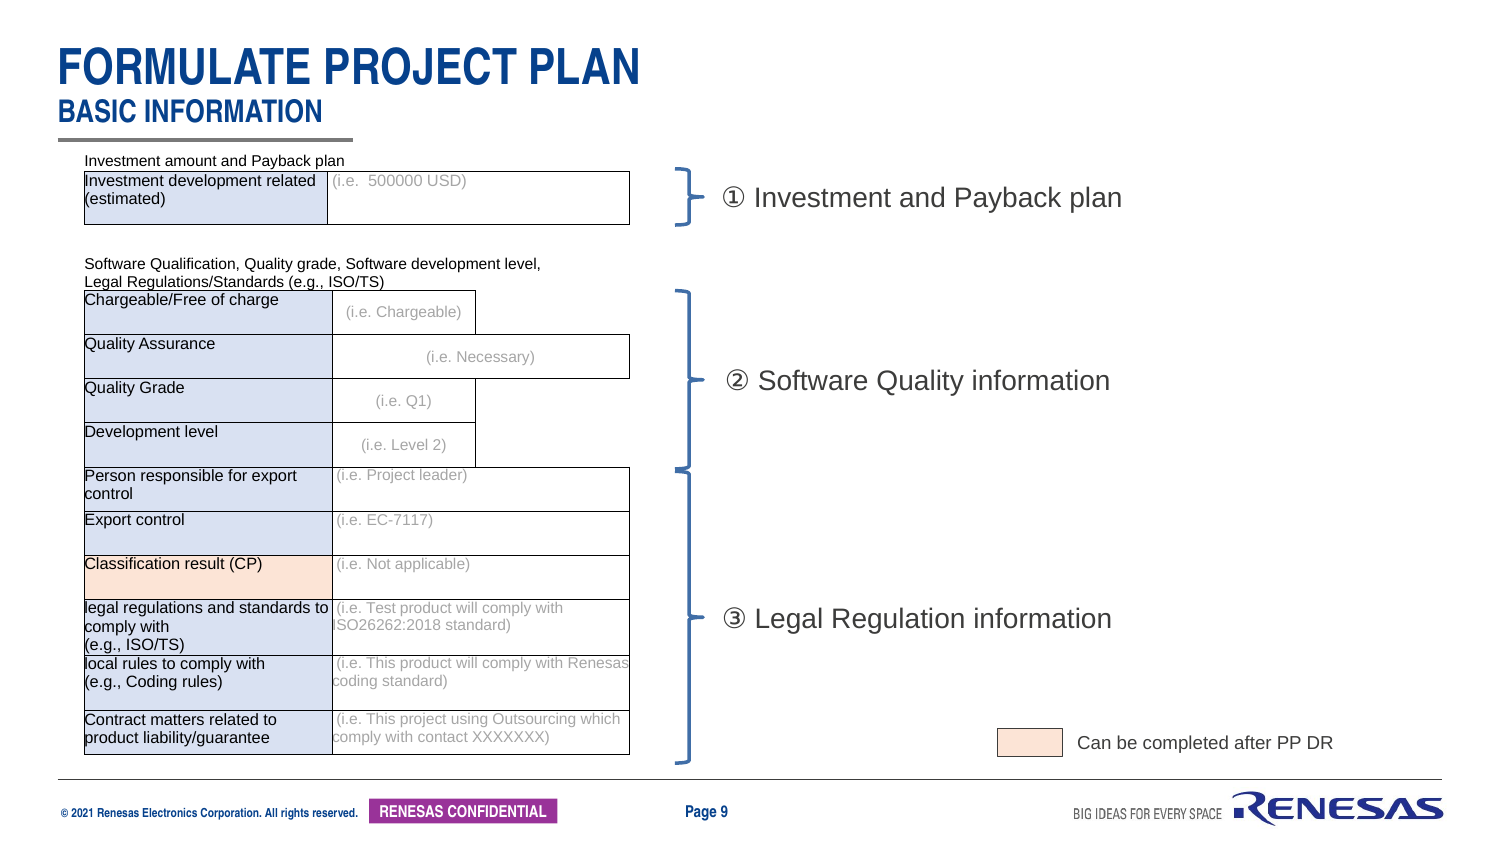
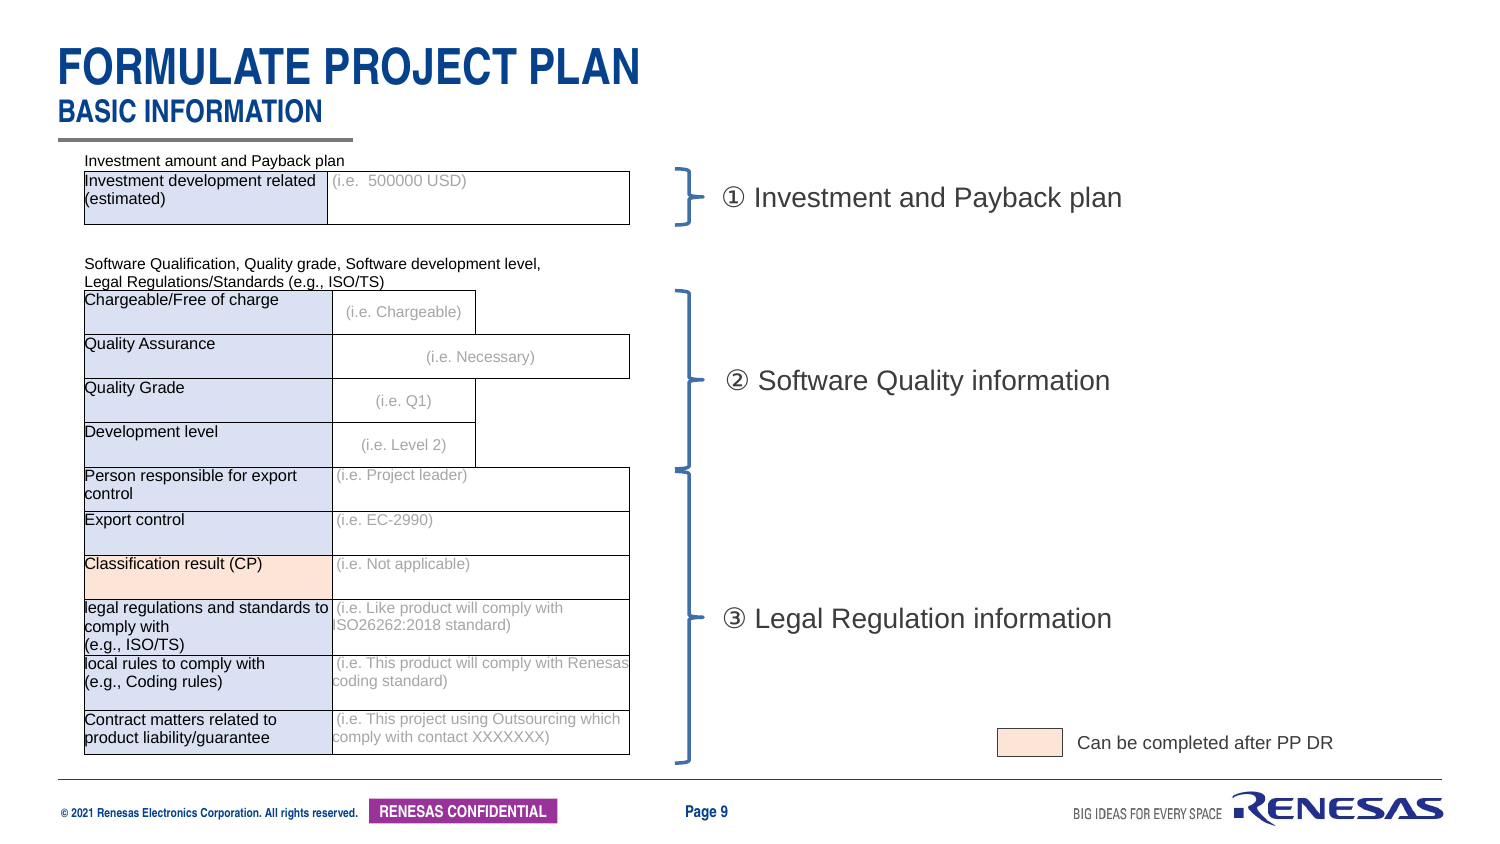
EC-7117: EC-7117 -> EC-2990 (400, 520)
Test: Test -> Like (381, 608)
